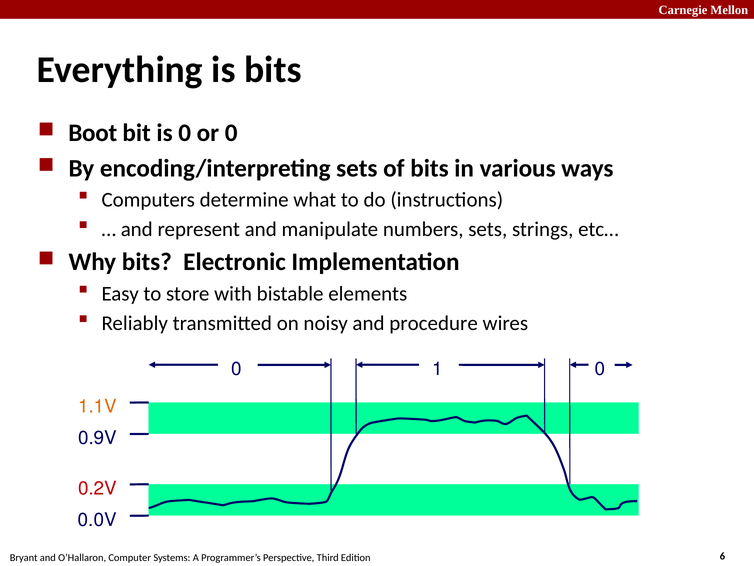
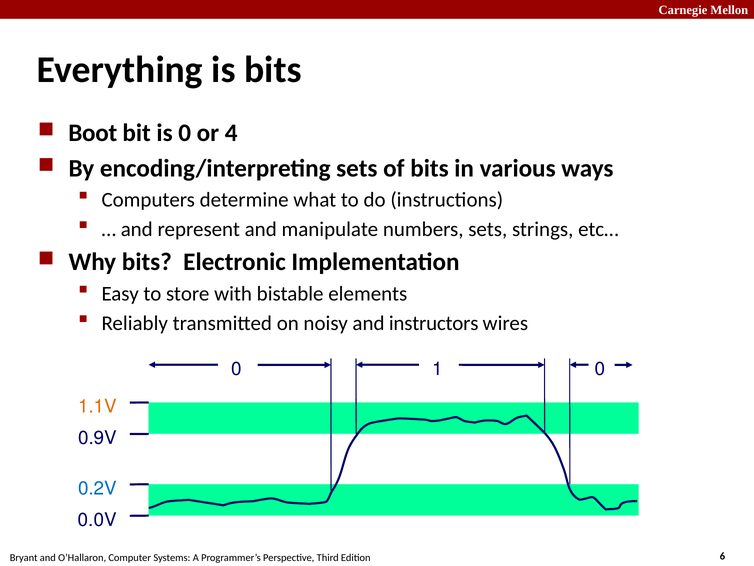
or 0: 0 -> 4 (231, 133)
procedure: procedure -> instructors (434, 323)
0.2V colour: red -> blue (98, 488)
